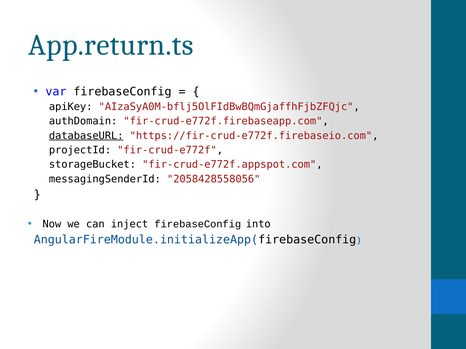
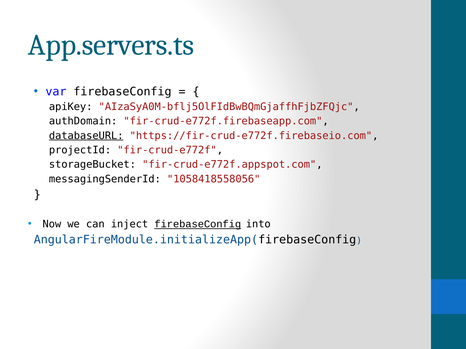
App.return.ts: App.return.ts -> App.servers.ts (111, 45)
2058428558056: 2058428558056 -> 1058418558056 (214, 179)
firebaseConfig underline: none -> present (198, 224)
